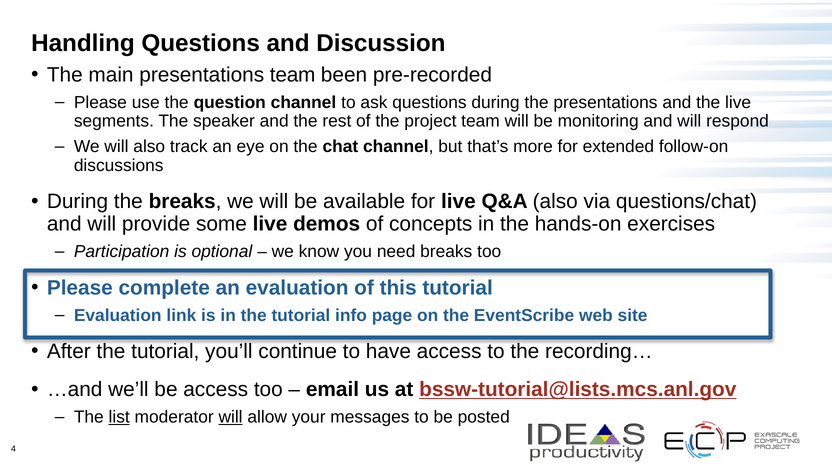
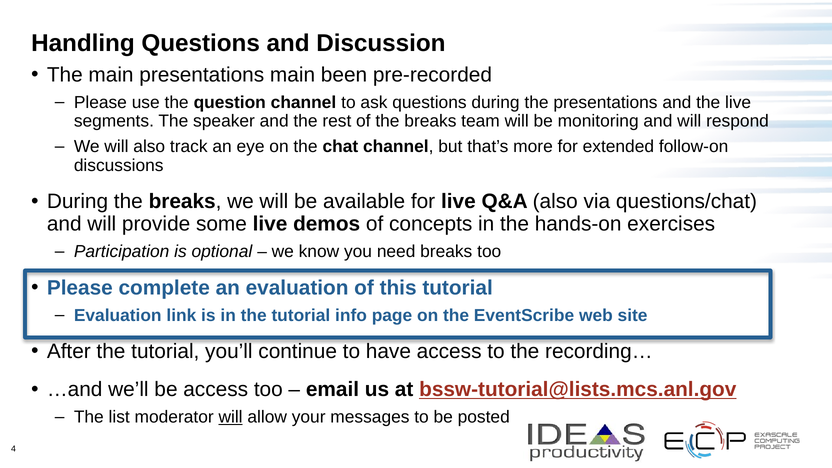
presentations team: team -> main (293, 75)
of the project: project -> breaks (430, 121)
list underline: present -> none (119, 417)
